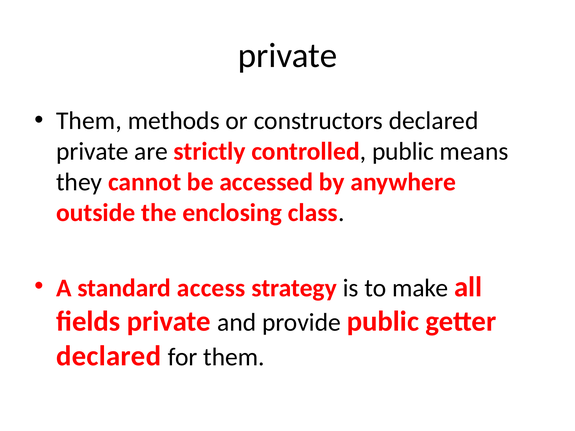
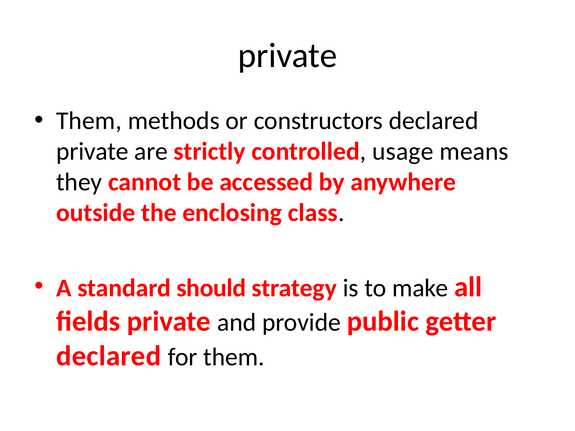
controlled public: public -> usage (403, 151)
access: access -> should (211, 288)
